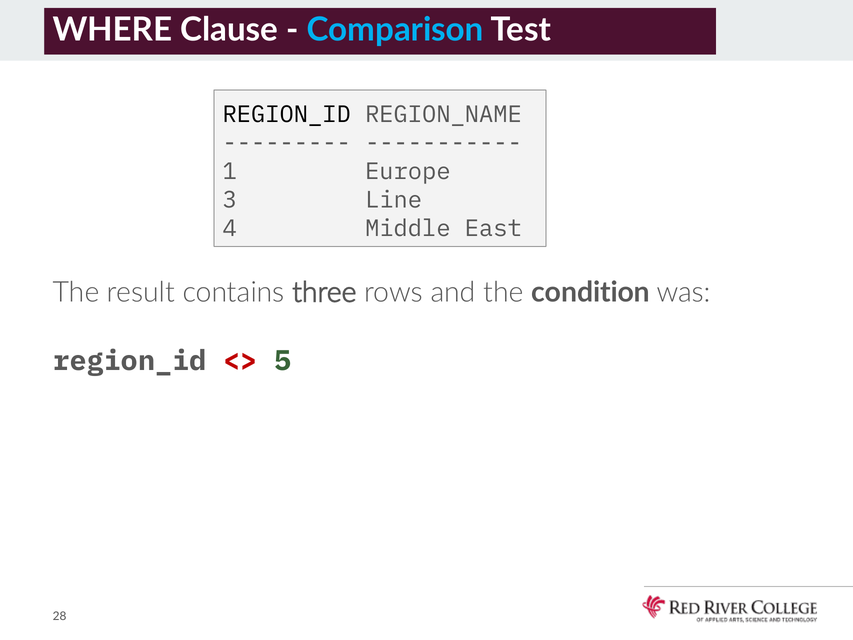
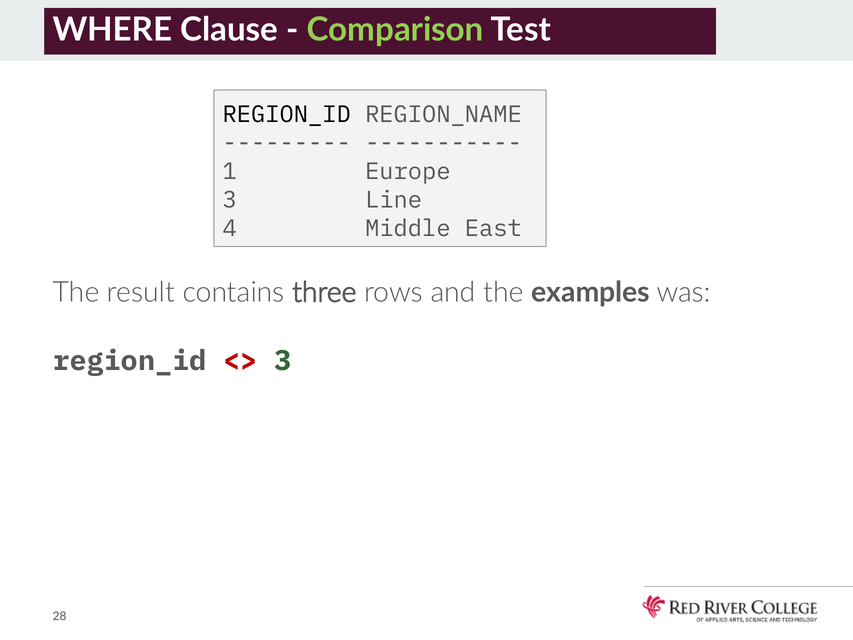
Comparison colour: light blue -> light green (395, 30)
condition: condition -> examples (591, 292)
5: 5 -> 3 (283, 360)
